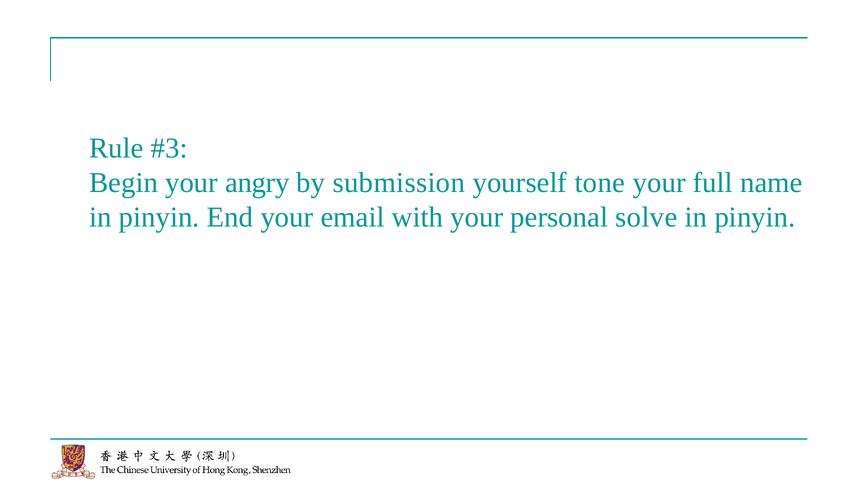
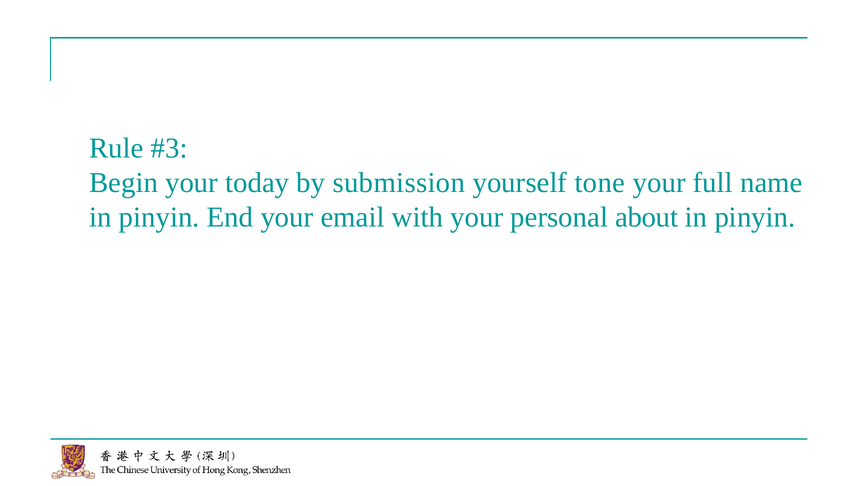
angry: angry -> today (257, 183)
solve: solve -> about (647, 217)
